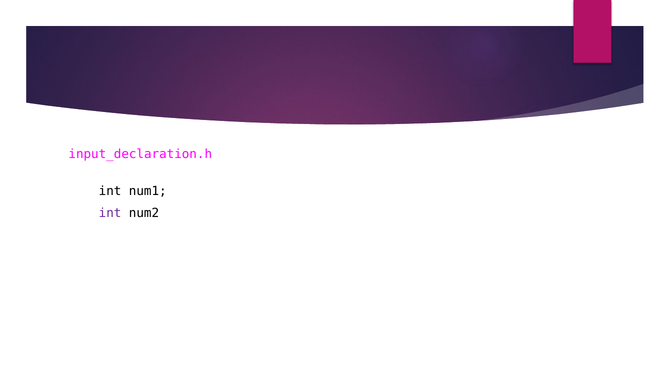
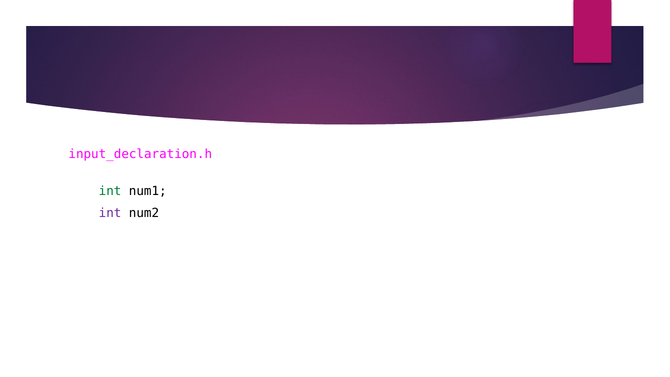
int colour: black -> green (110, 191)
